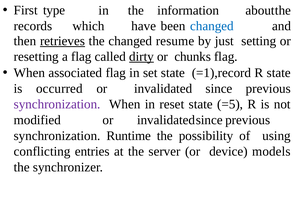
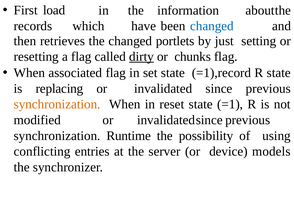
type: type -> load (54, 10)
retrieves underline: present -> none (63, 41)
resume: resume -> portlets (175, 41)
occurred: occurred -> replacing (59, 88)
synchronization colour: purple -> orange (57, 104)
=5: =5 -> =1 (230, 104)
